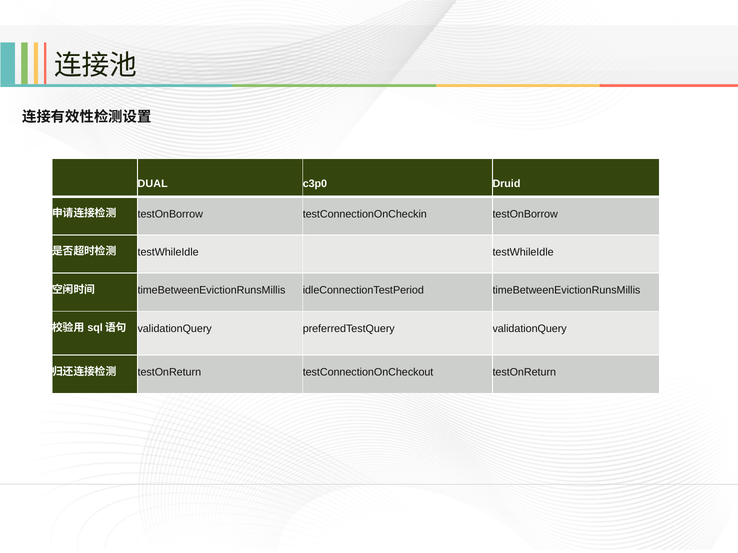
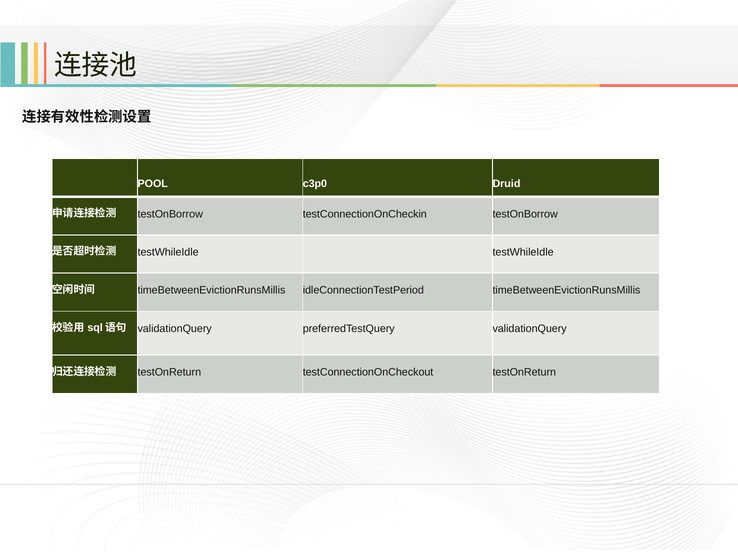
DUAL: DUAL -> POOL (153, 184)
